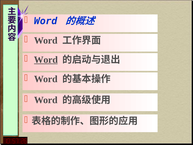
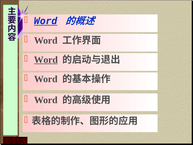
Word underline: none -> present (46, 21)
